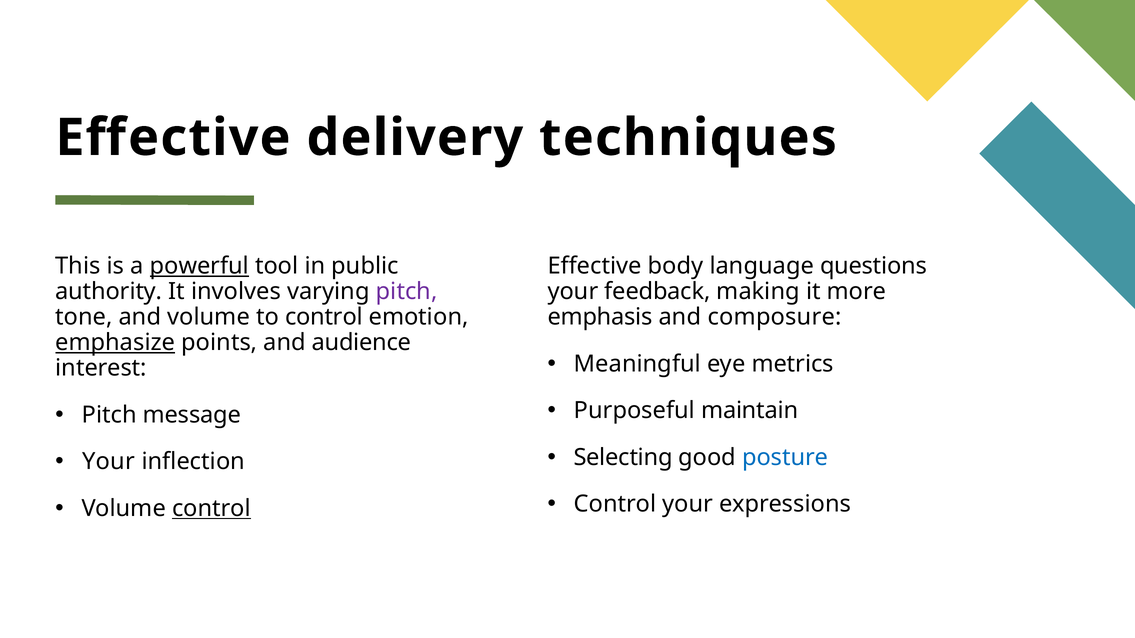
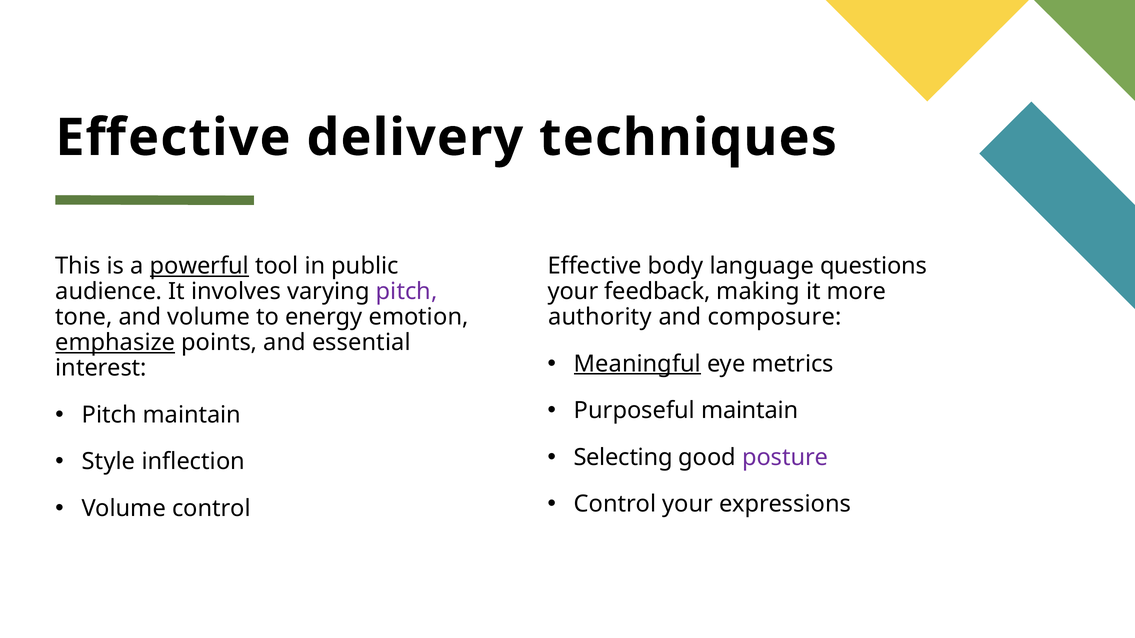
authority: authority -> audience (109, 292)
to control: control -> energy (324, 317)
emphasis: emphasis -> authority (600, 317)
audience: audience -> essential (361, 343)
Meaningful underline: none -> present (637, 364)
Pitch message: message -> maintain (192, 415)
posture colour: blue -> purple (785, 458)
Your: Your -> Style (109, 462)
control underline: present -> none (211, 509)
